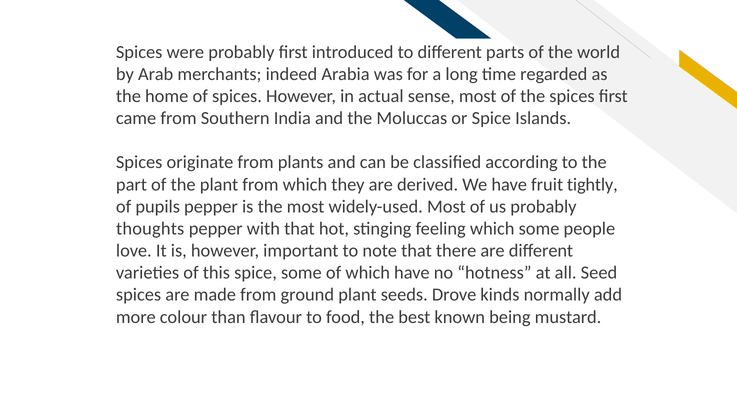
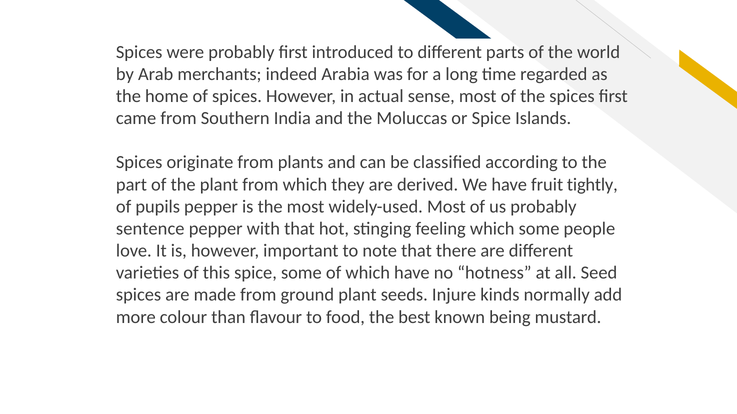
thoughts: thoughts -> sentence (150, 229)
Drove: Drove -> Injure (454, 295)
